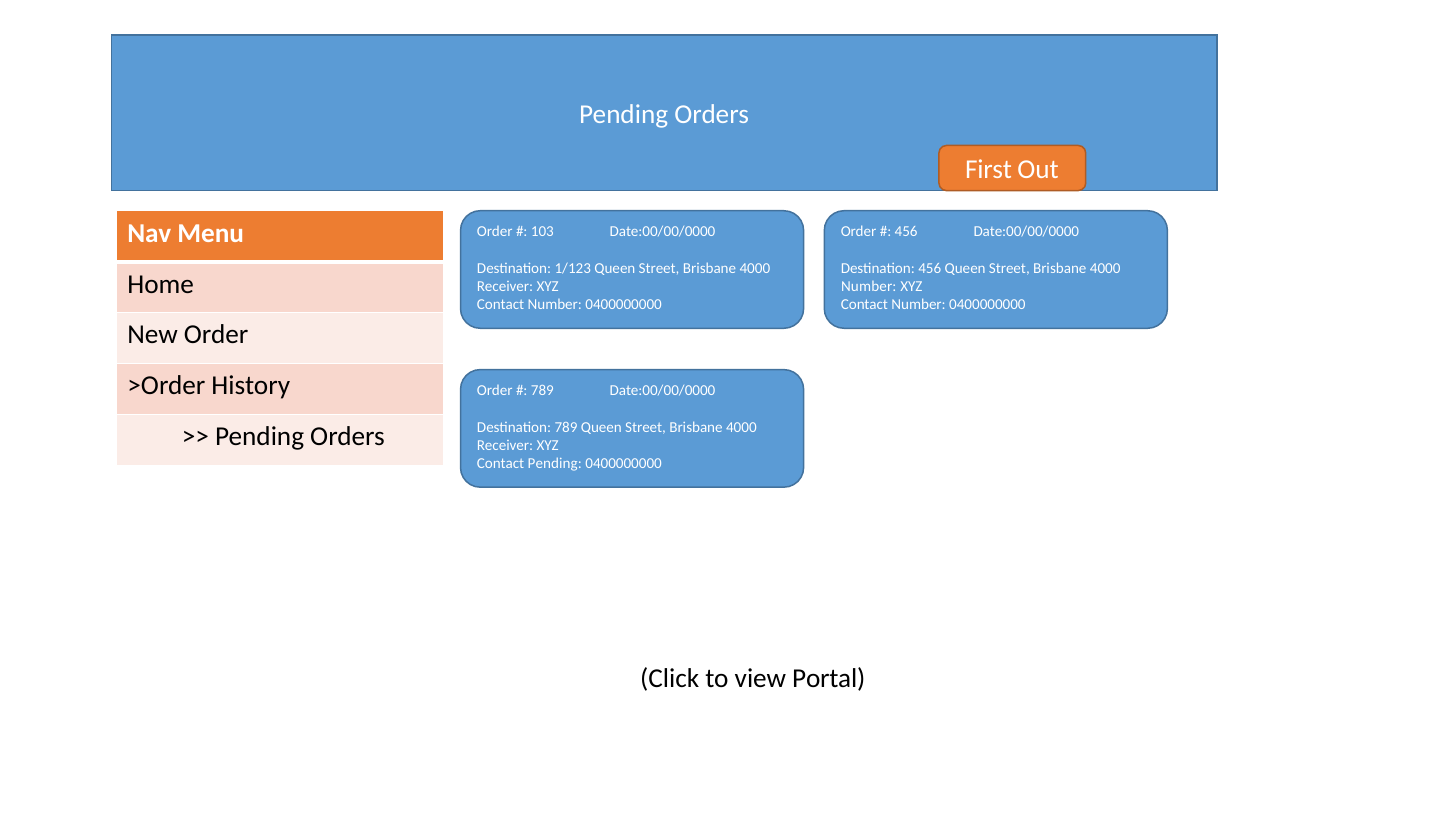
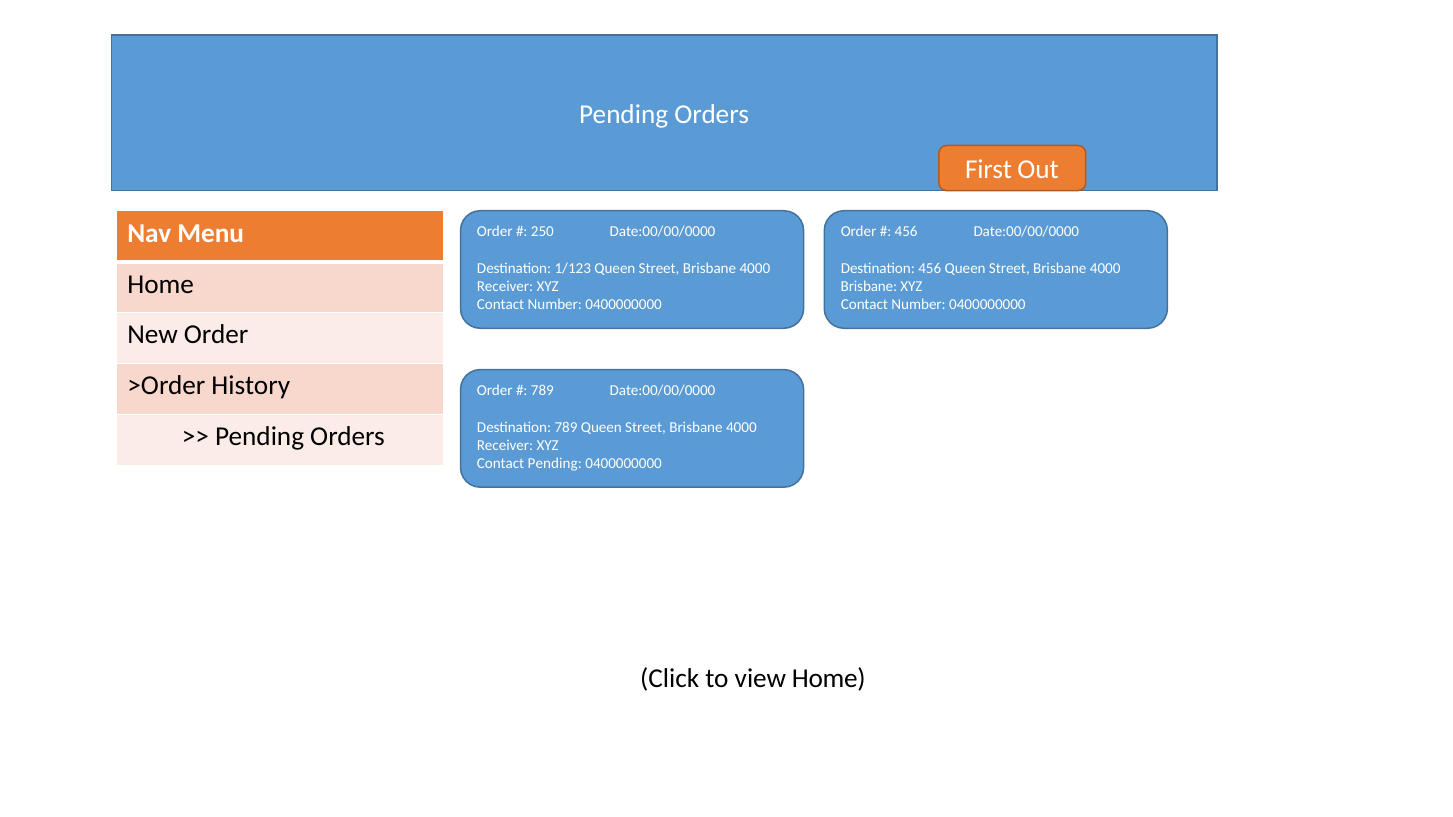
103: 103 -> 250 (542, 232)
Number: Number -> Brisbane (869, 287)
view Portal: Portal -> Home (829, 678)
